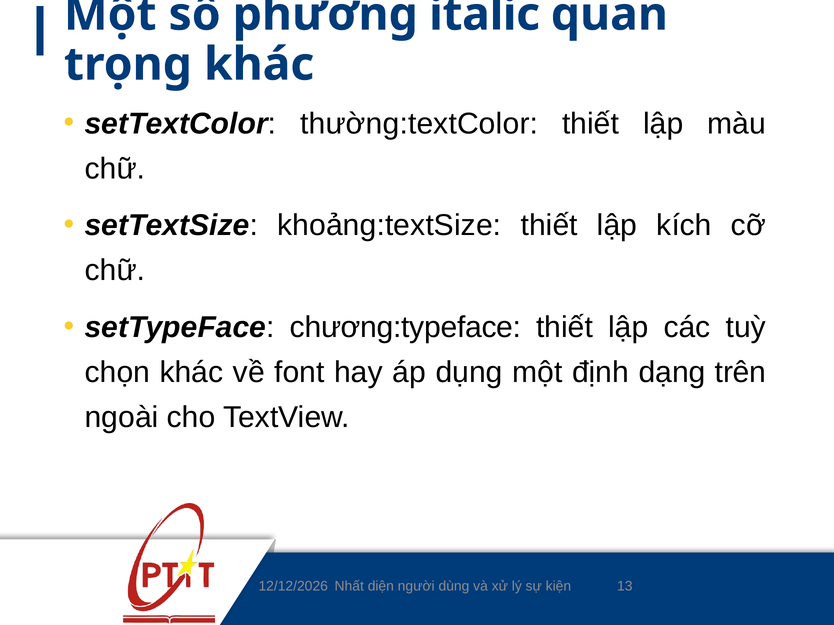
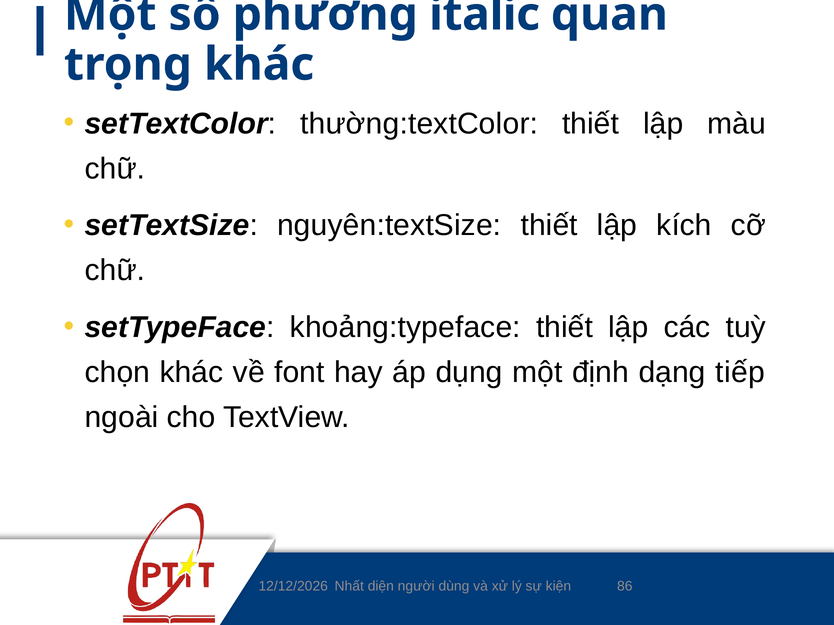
khoảng:textSize: khoảng:textSize -> nguyên:textSize (389, 226)
chương:typeface: chương:typeface -> khoảng:typeface (405, 328)
trên: trên -> tiếp (740, 373)
13: 13 -> 86 (625, 587)
